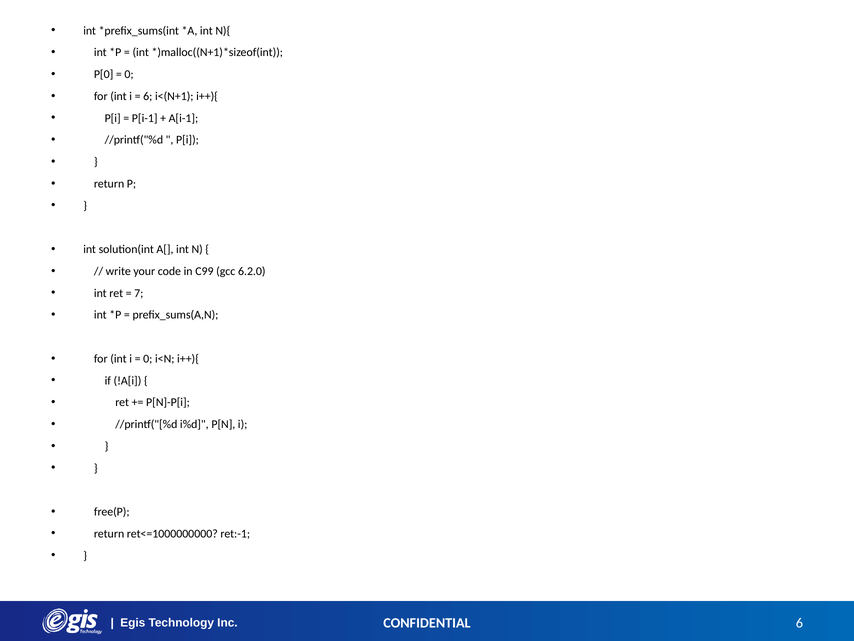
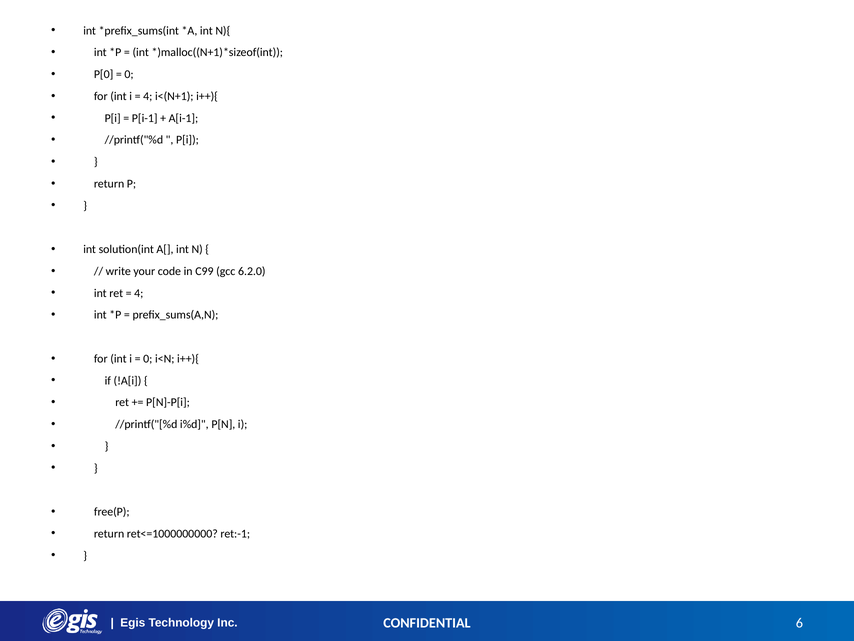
6: 6 -> 4 (148, 96)
7: 7 -> 4 (139, 293)
